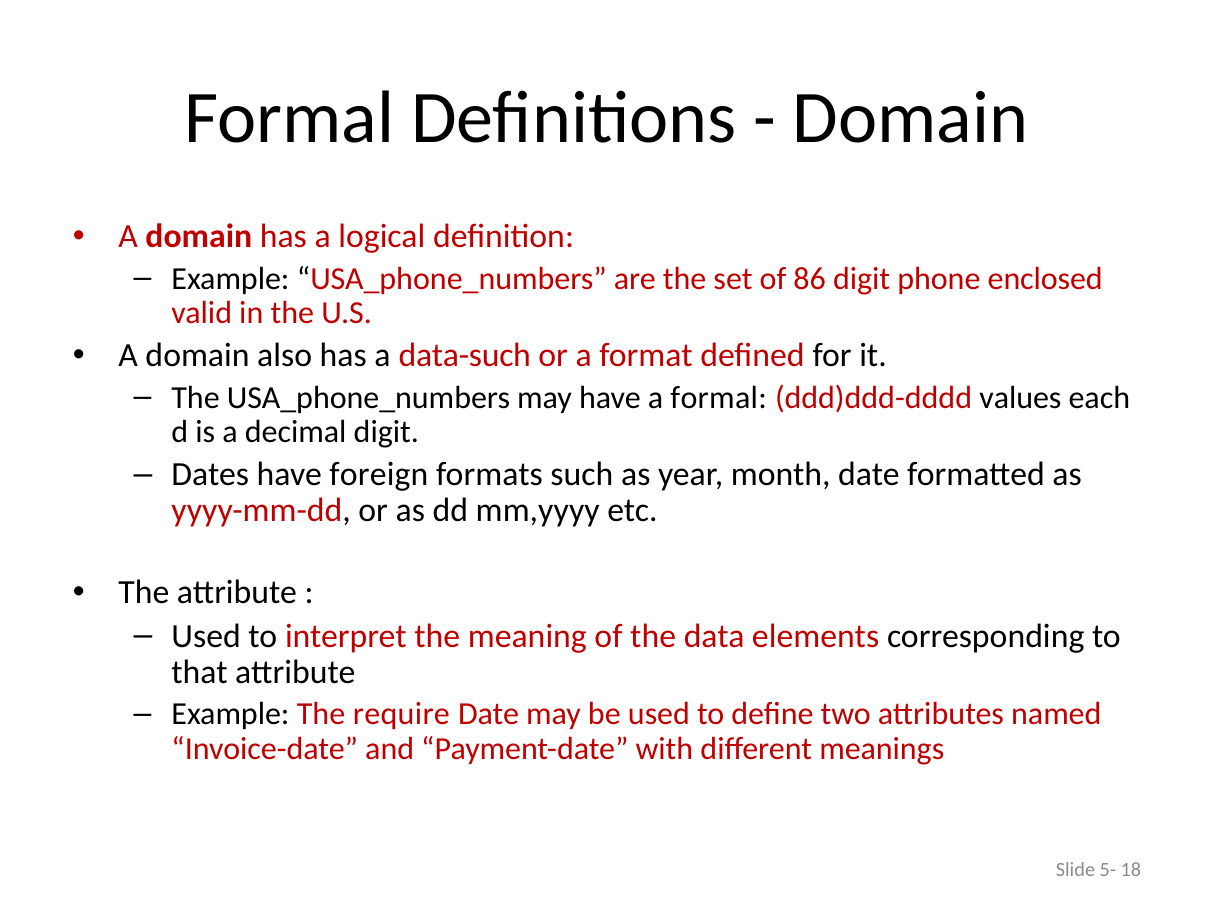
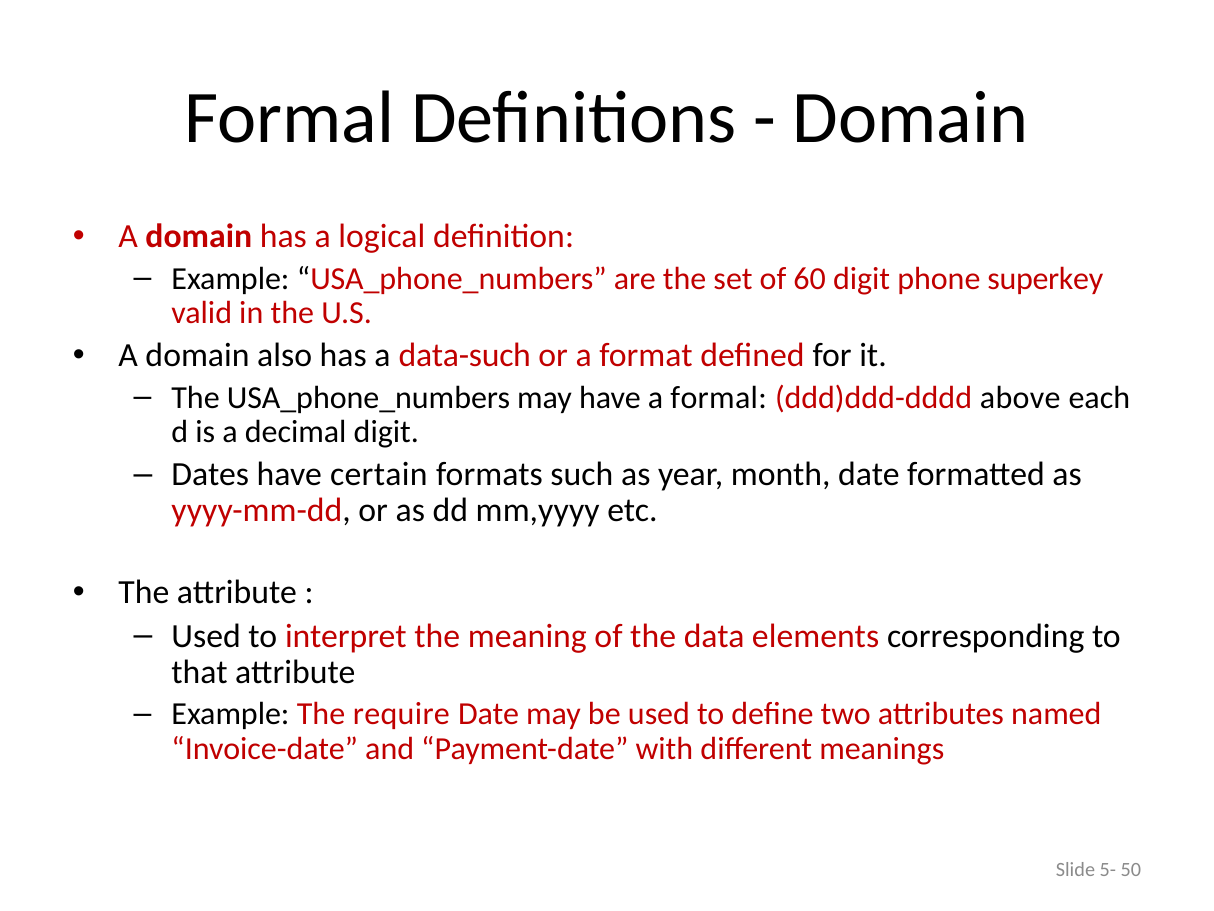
86: 86 -> 60 (810, 278)
enclosed: enclosed -> superkey (1045, 278)
values: values -> above (1020, 397)
foreign: foreign -> certain (379, 474)
18: 18 -> 50 (1131, 869)
